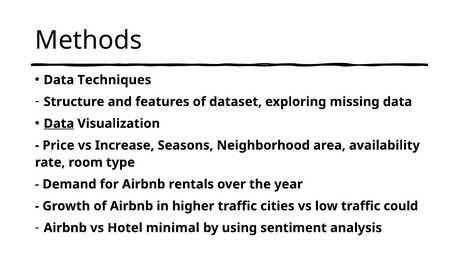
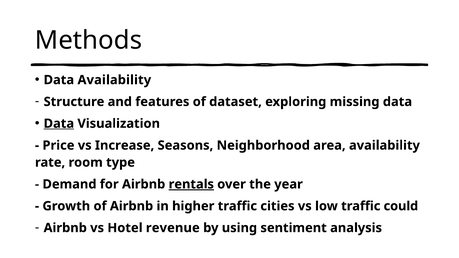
Data Techniques: Techniques -> Availability (114, 80)
rentals underline: none -> present (191, 184)
minimal: minimal -> revenue (173, 228)
